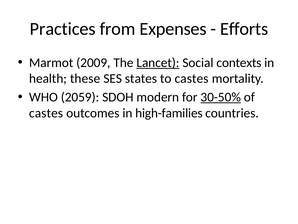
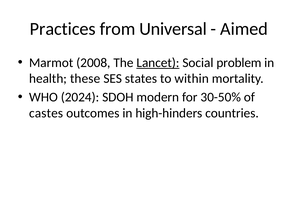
Expenses: Expenses -> Universal (173, 29)
Efforts: Efforts -> Aimed (244, 29)
2009: 2009 -> 2008 (93, 63)
contexts: contexts -> problem (239, 63)
to castes: castes -> within (192, 78)
2059: 2059 -> 2024 (80, 97)
30-50% underline: present -> none (221, 97)
high-families: high-families -> high-hinders (169, 113)
